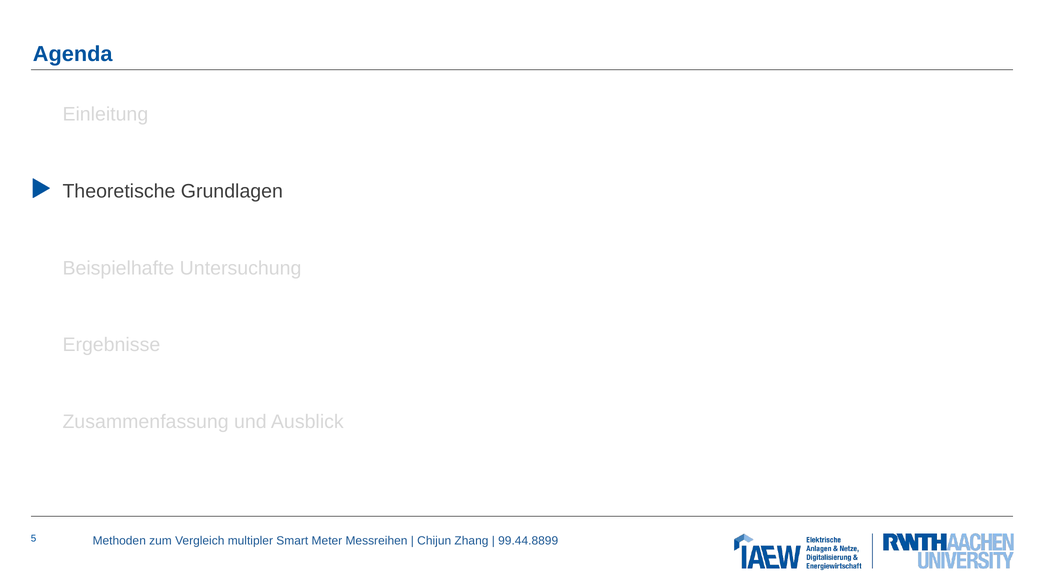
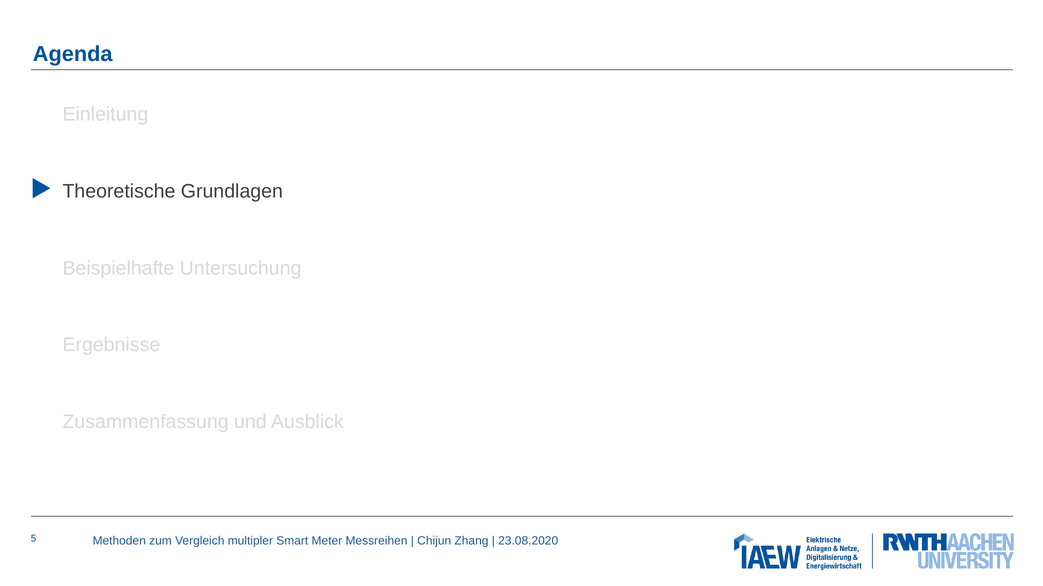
99.44.8899: 99.44.8899 -> 23.08.2020 (528, 541)
